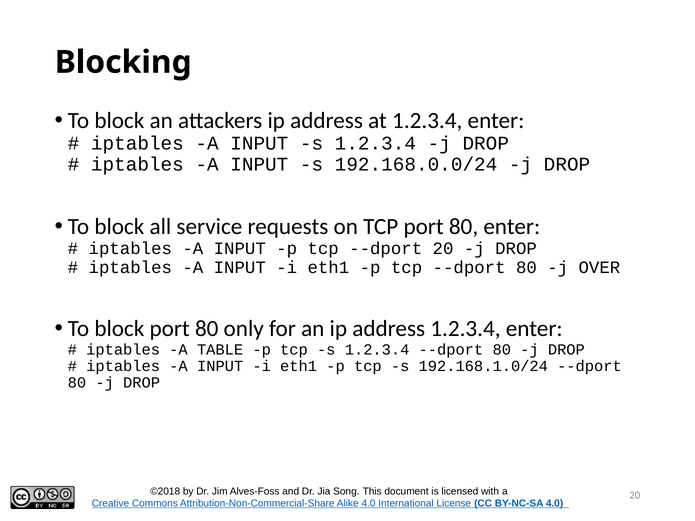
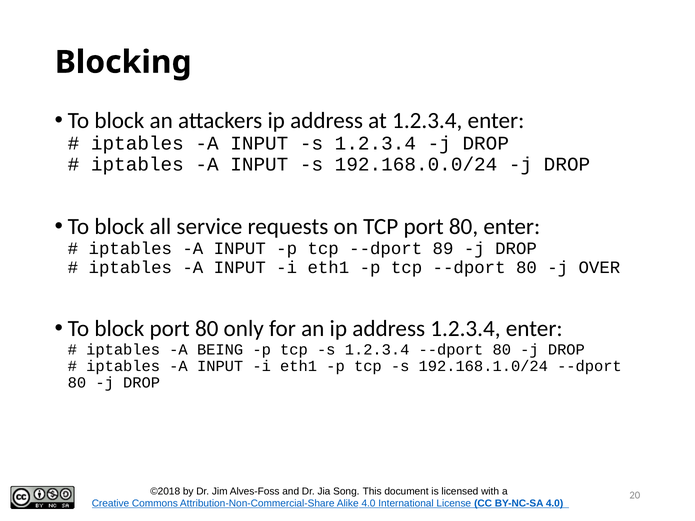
--dport 20: 20 -> 89 (443, 249)
TABLE: TABLE -> BEING (220, 350)
